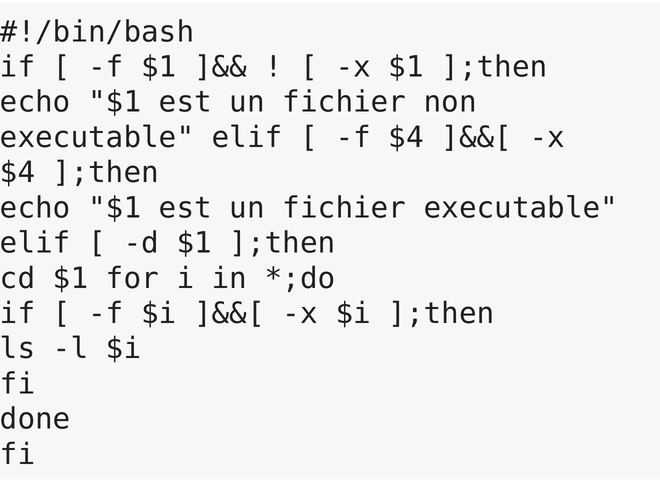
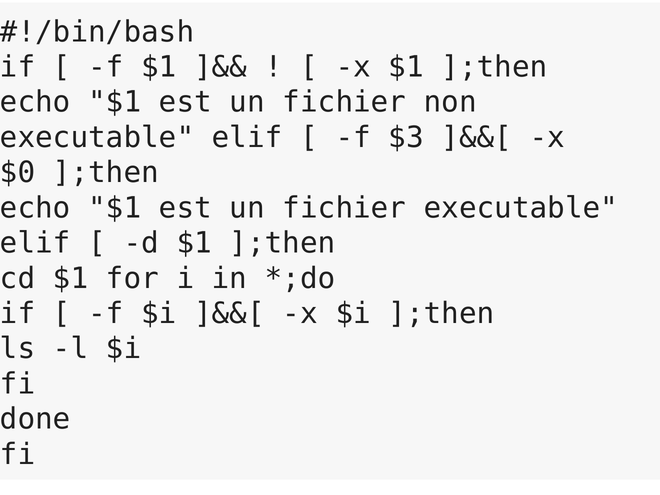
f $4: $4 -> $3 (406, 137)
$4: $4 -> $0 (18, 173)
